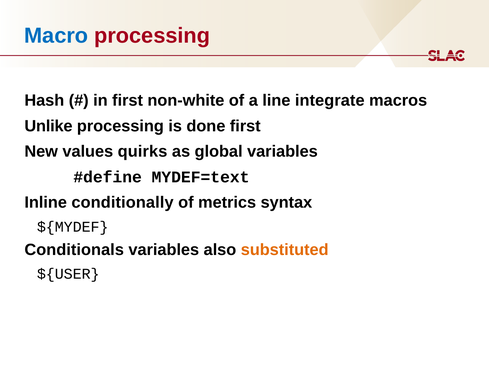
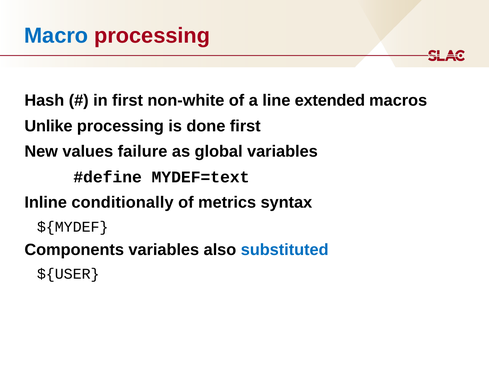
integrate: integrate -> extended (330, 100)
quirks: quirks -> failure (143, 151)
Conditionals: Conditionals -> Components (74, 249)
substituted colour: orange -> blue (285, 249)
